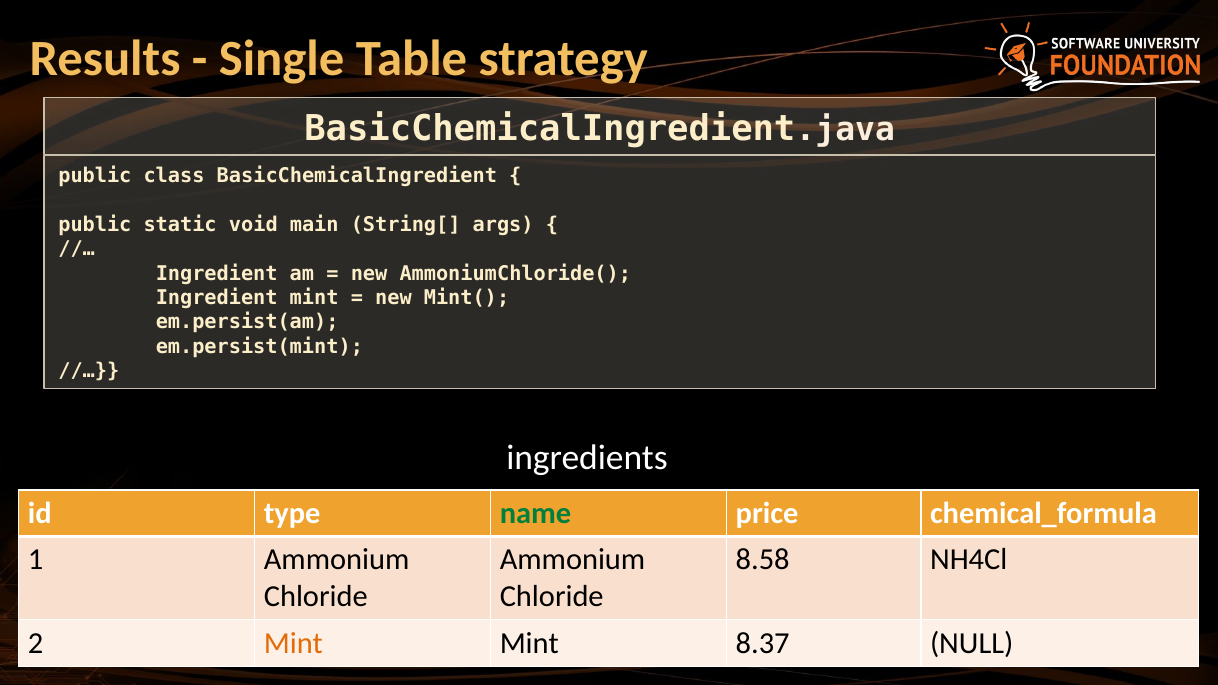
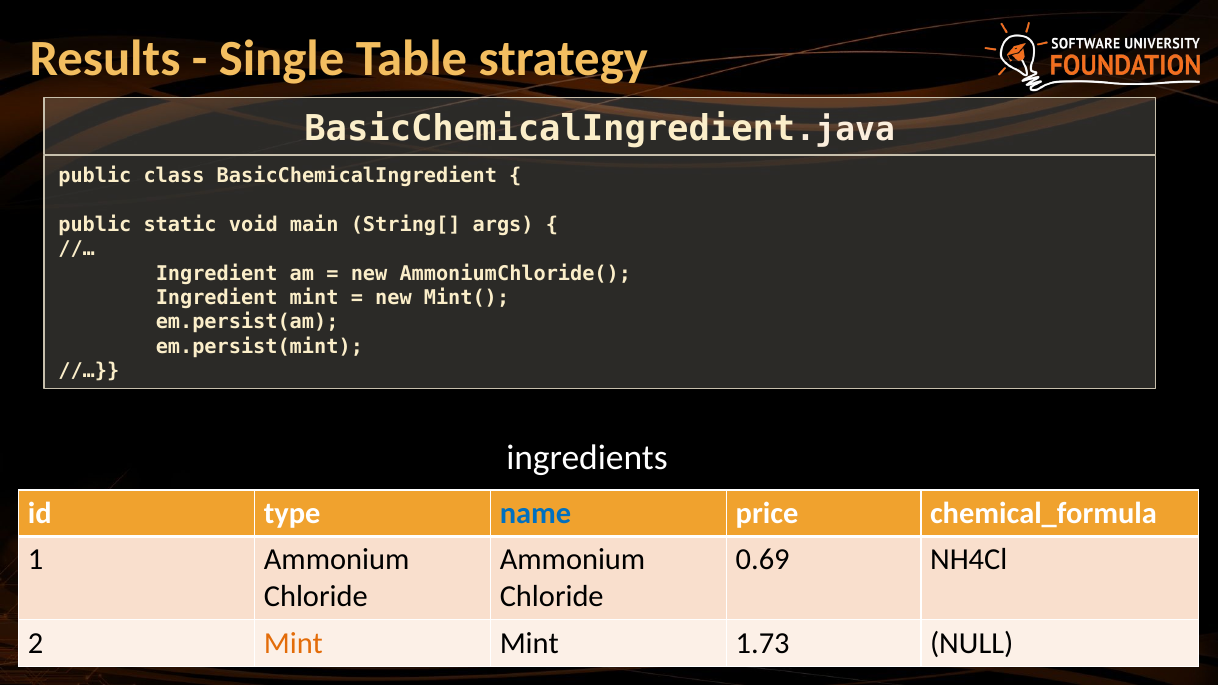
name colour: green -> blue (536, 514)
8.58: 8.58 -> 0.69 (763, 560)
8.37: 8.37 -> 1.73 (763, 644)
